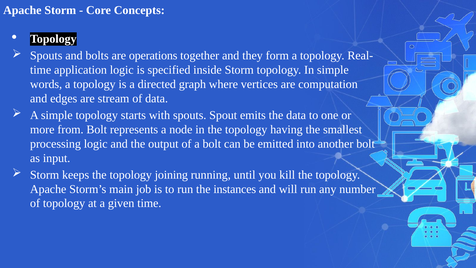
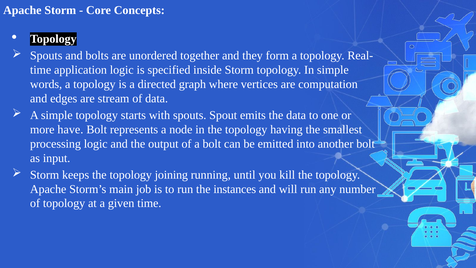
operations: operations -> unordered (153, 56)
from: from -> have (70, 129)
